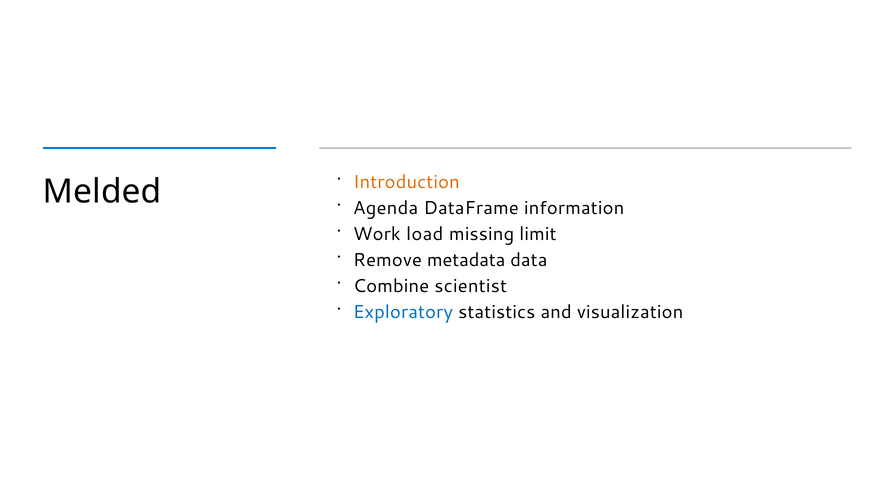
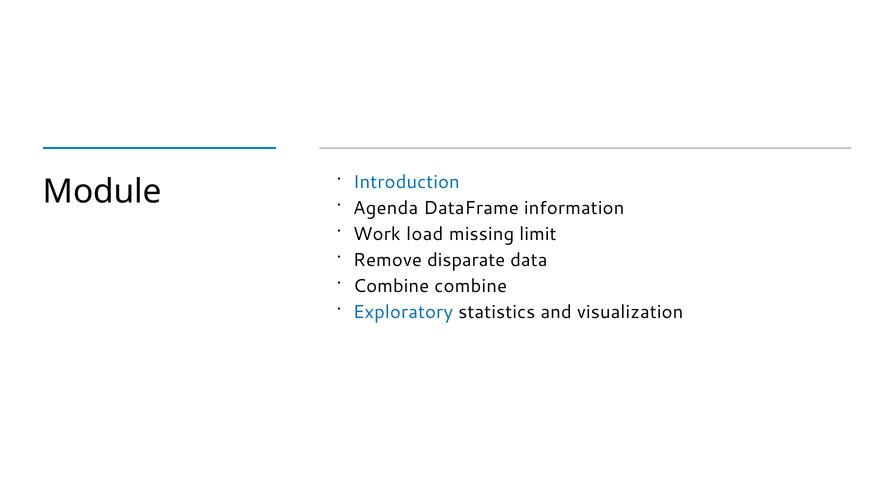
Introduction colour: orange -> blue (406, 182)
Melded: Melded -> Module (102, 192)
metadata: metadata -> disparate (466, 260)
Combine scientist: scientist -> combine (471, 286)
